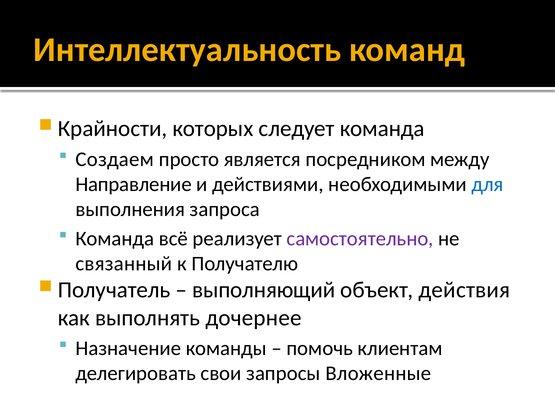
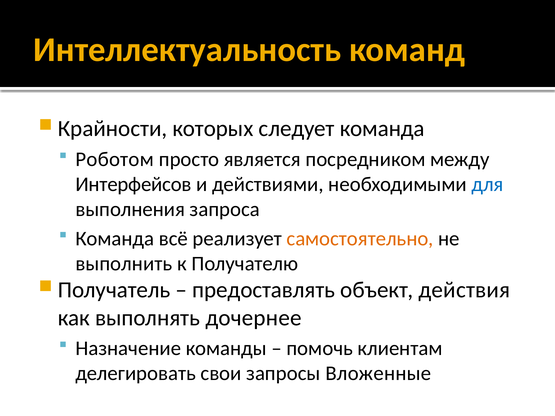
Создаем: Создаем -> Роботом (115, 159)
Направление: Направление -> Интерфейсов (134, 184)
самостоятельно colour: purple -> orange (360, 239)
связанный: связанный -> выполнить (124, 264)
выполняющий: выполняющий -> предоставлять (264, 290)
